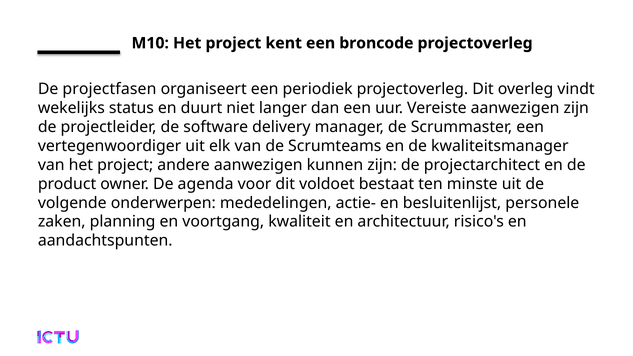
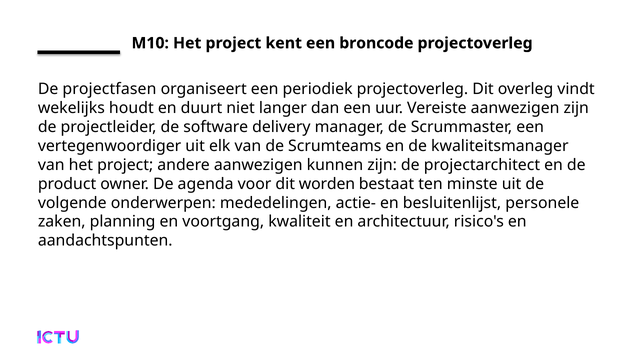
status: status -> houdt (131, 108)
voldoet: voldoet -> worden (327, 184)
